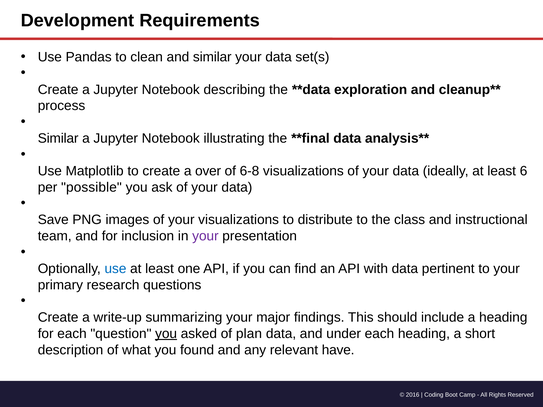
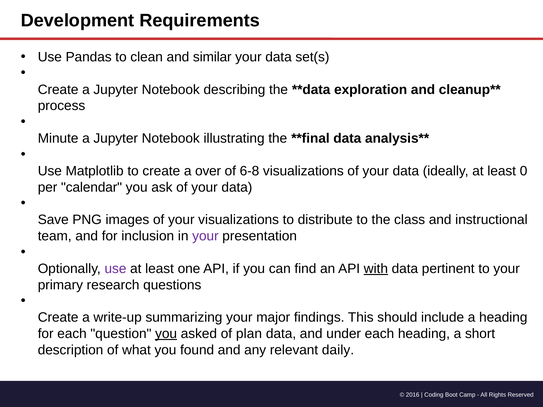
Similar: Similar -> Minute (58, 138)
6: 6 -> 0 (524, 171)
possible: possible -> calendar (92, 187)
use colour: blue -> purple (115, 269)
with underline: none -> present (376, 269)
have: have -> daily (338, 350)
